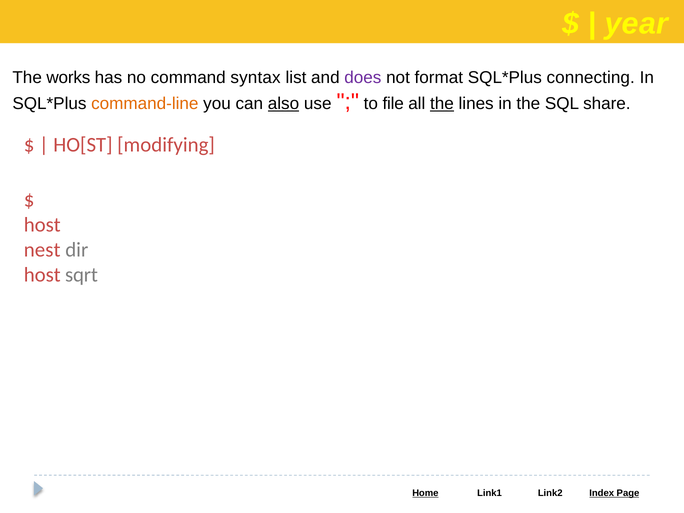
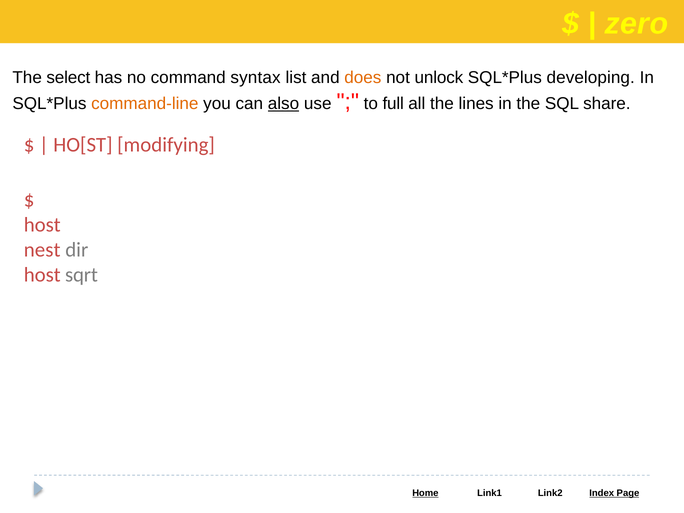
year: year -> zero (636, 24)
works: works -> select (68, 77)
does colour: purple -> orange (363, 77)
format: format -> unlock (439, 77)
connecting: connecting -> developing (591, 77)
file: file -> full (393, 104)
the underline: present -> none (442, 104)
